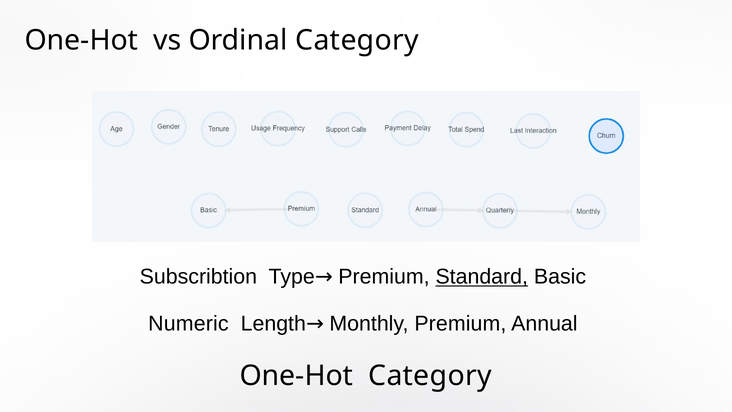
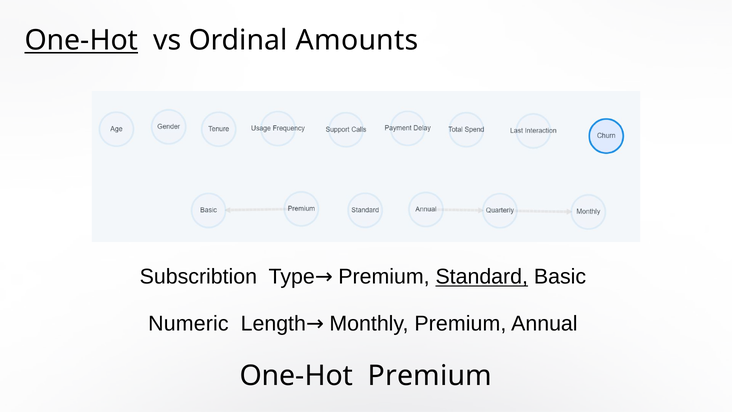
One-Hot underline: none -> present (81, 41)
Ordinal Category: Category -> Amounts (357, 41)
One-Hot Category: Category -> Premium (430, 376)
